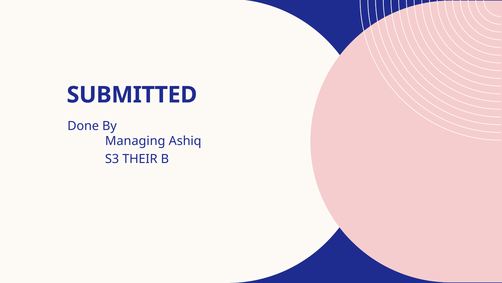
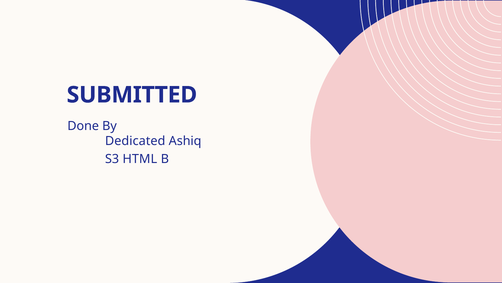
Managing: Managing -> Dedicated (135, 141)
THEIR: THEIR -> HTML (140, 159)
